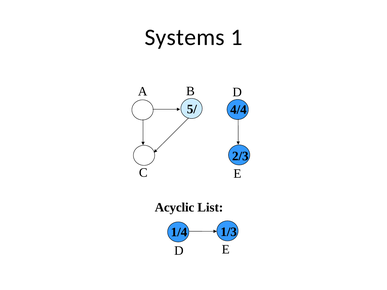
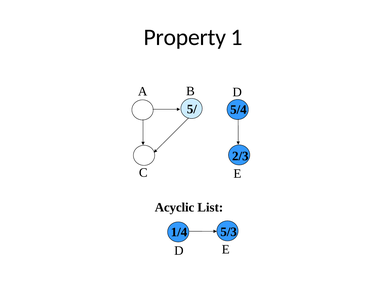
Systems: Systems -> Property (185, 37)
4/4: 4/4 -> 5/4 (238, 110)
1/3: 1/3 -> 5/3 (229, 232)
